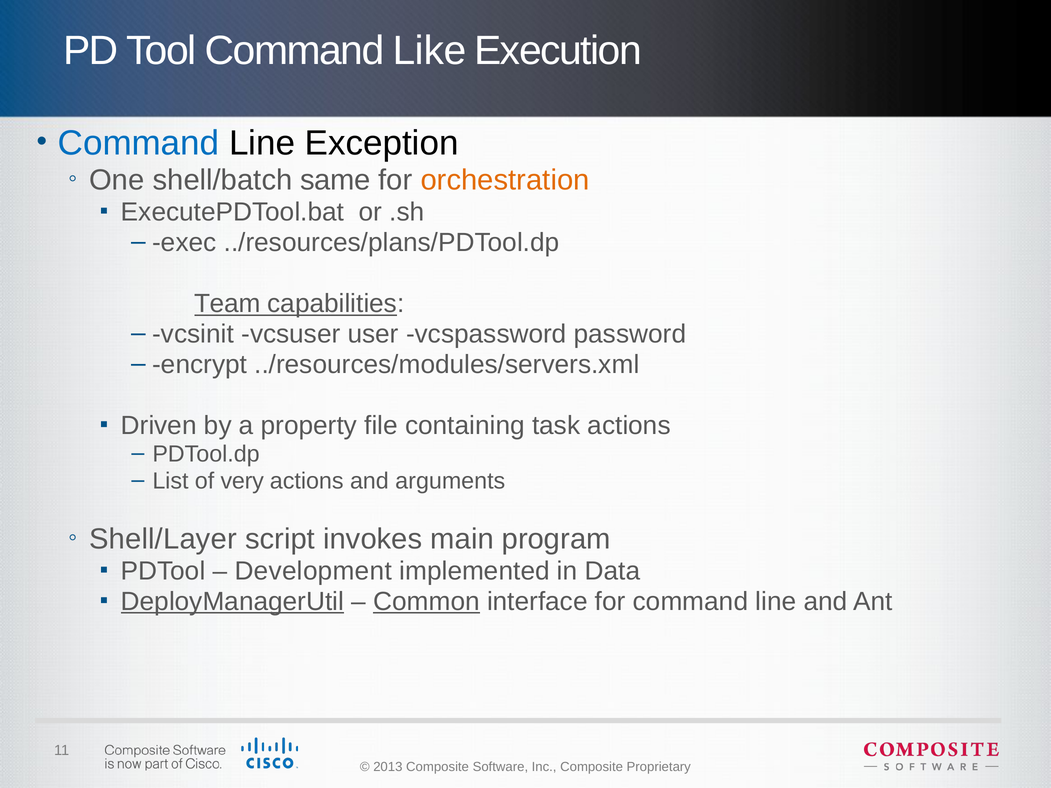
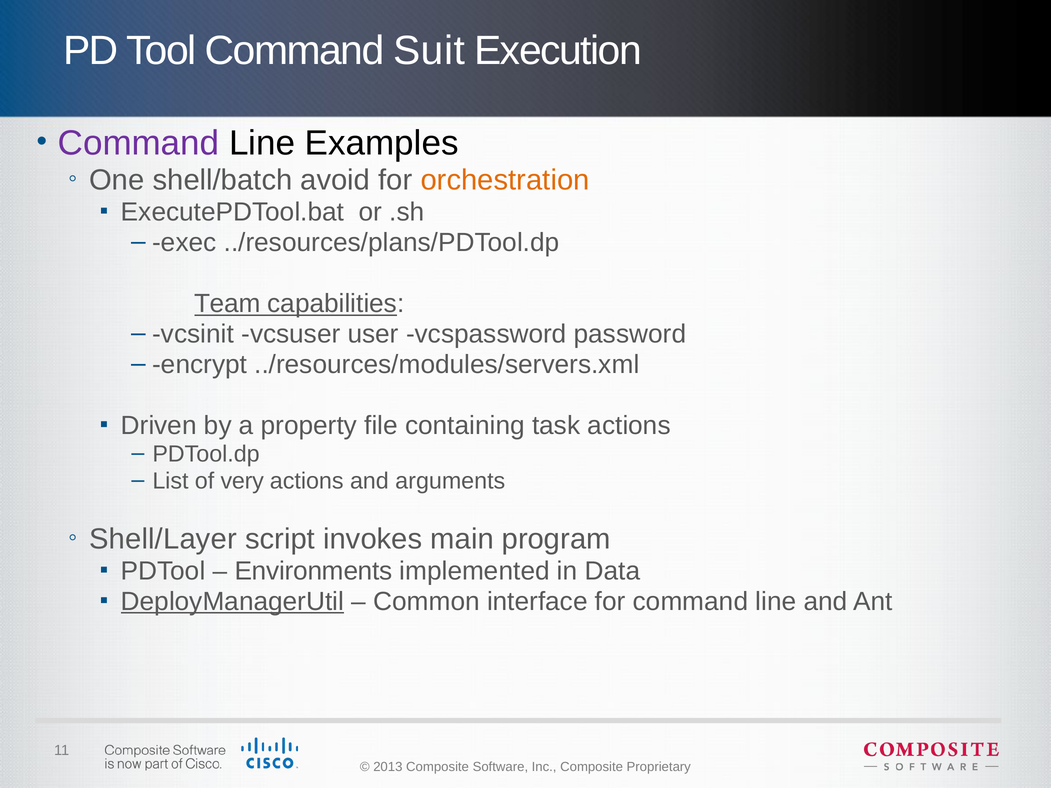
Like: Like -> Suit (429, 51)
Command colour: blue -> purple (139, 143)
Exception: Exception -> Examples (382, 143)
same: same -> avoid (335, 180)
Development: Development -> Environments (314, 571)
Common underline: present -> none (426, 602)
